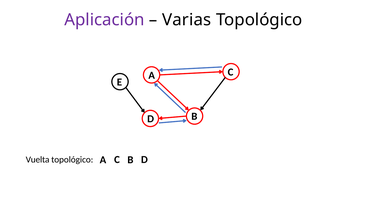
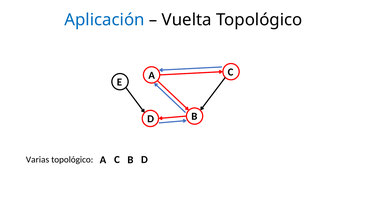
Aplicación colour: purple -> blue (104, 20)
Varias: Varias -> Vuelta (187, 20)
Vuelta: Vuelta -> Varias (38, 160)
